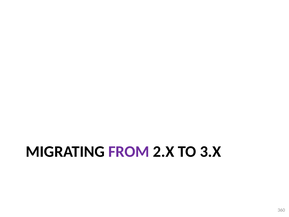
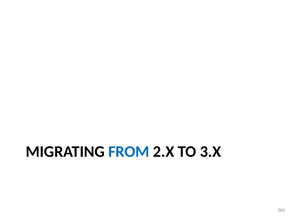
FROM colour: purple -> blue (129, 151)
